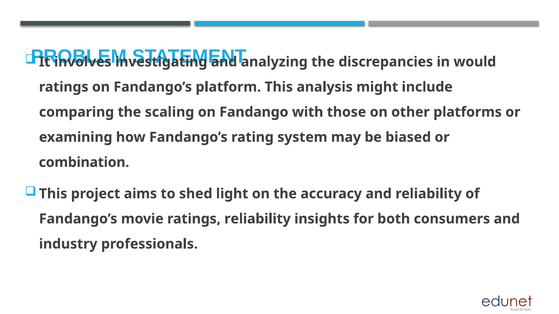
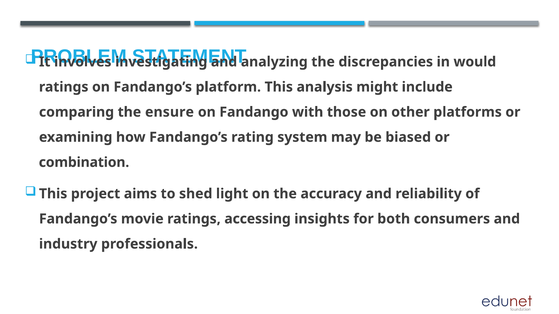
scaling: scaling -> ensure (169, 112)
ratings reliability: reliability -> accessing (258, 219)
